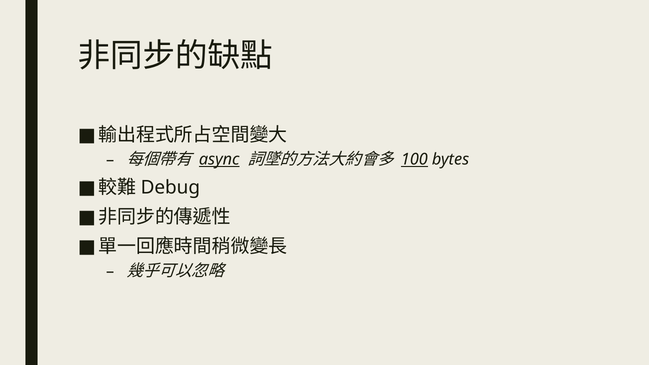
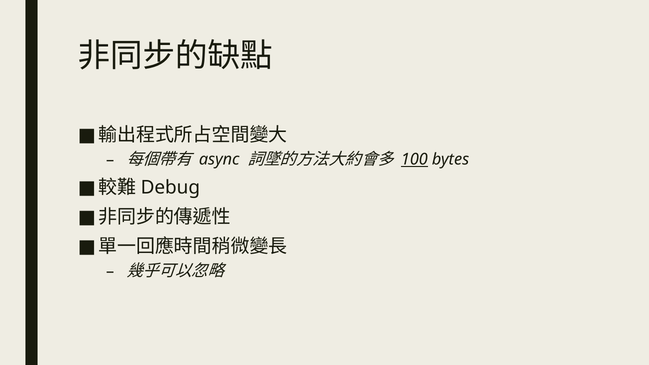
async underline: present -> none (219, 160)
